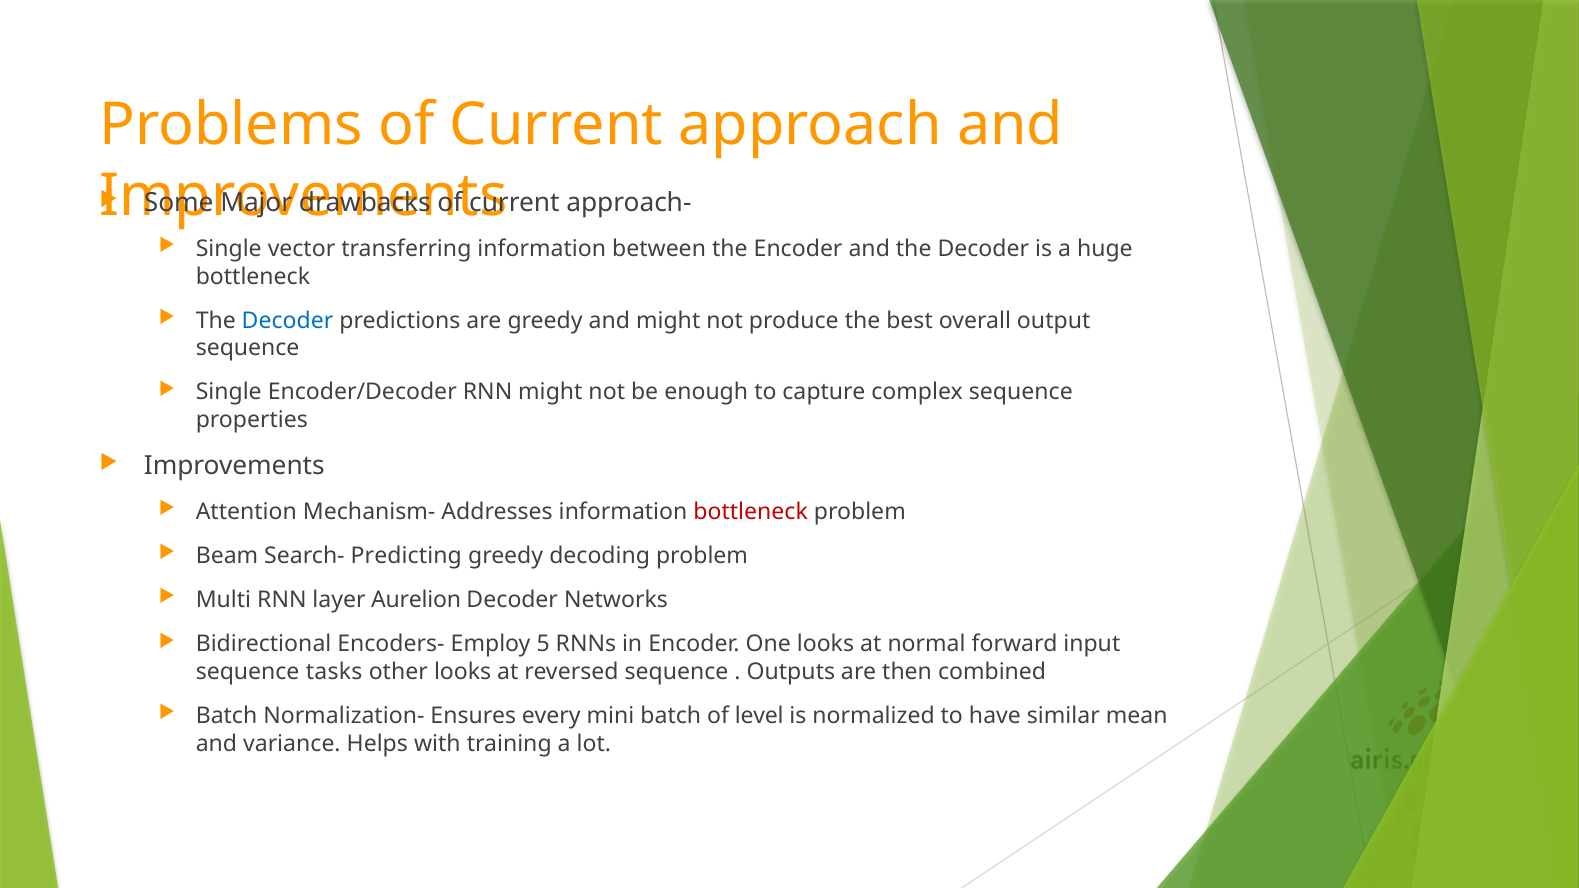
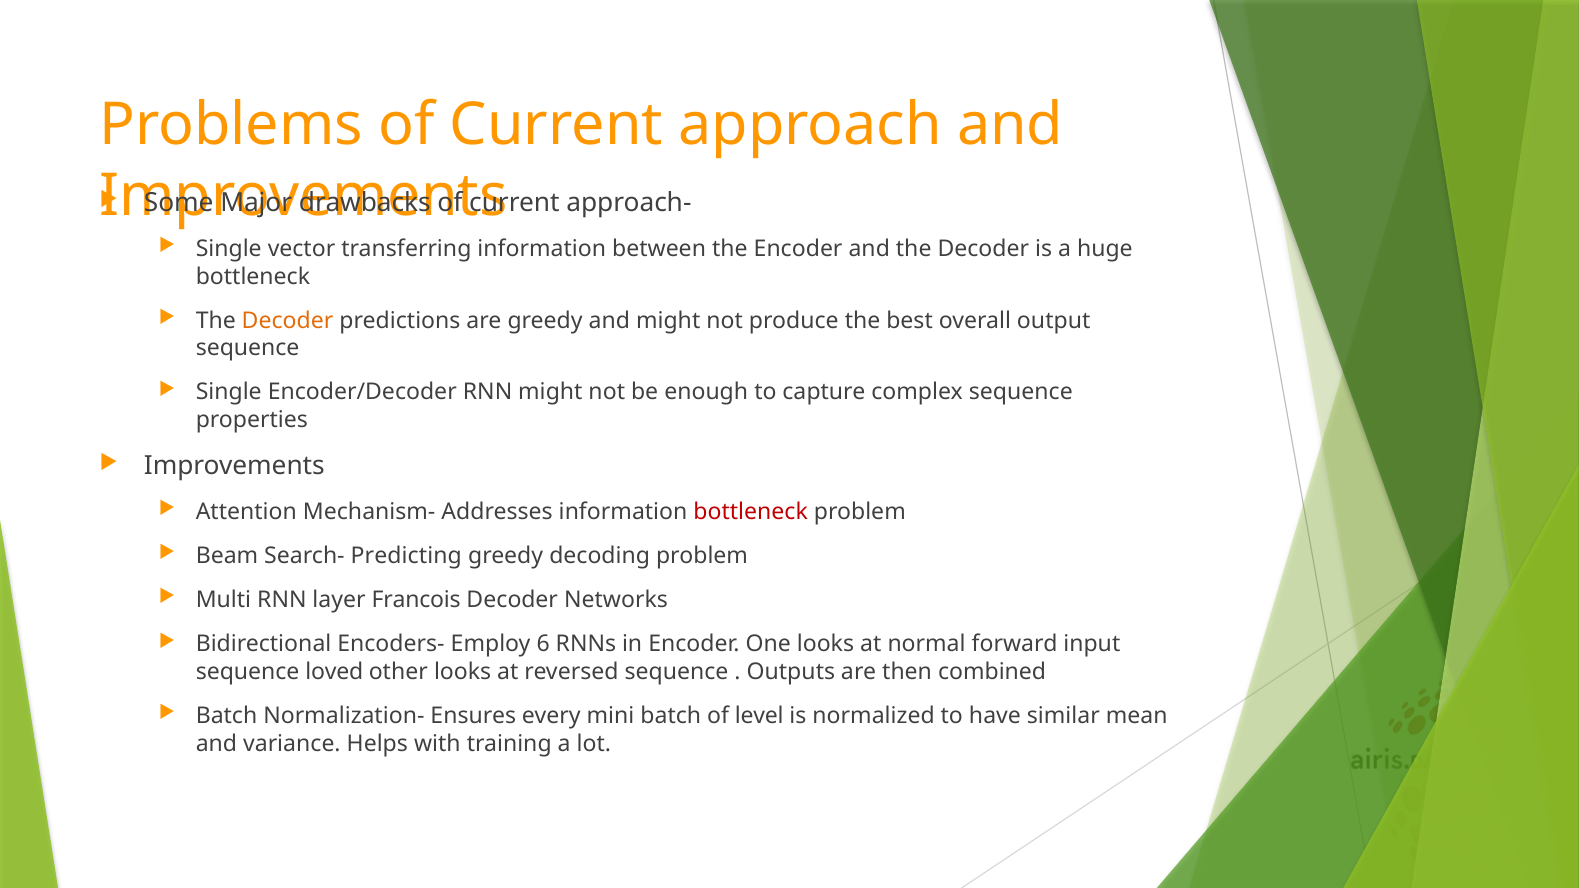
Decoder colour: blue -> orange (288, 321)
Aurelion: Aurelion -> Francois (416, 600)
5: 5 -> 6 (543, 645)
tasks: tasks -> loved (334, 672)
